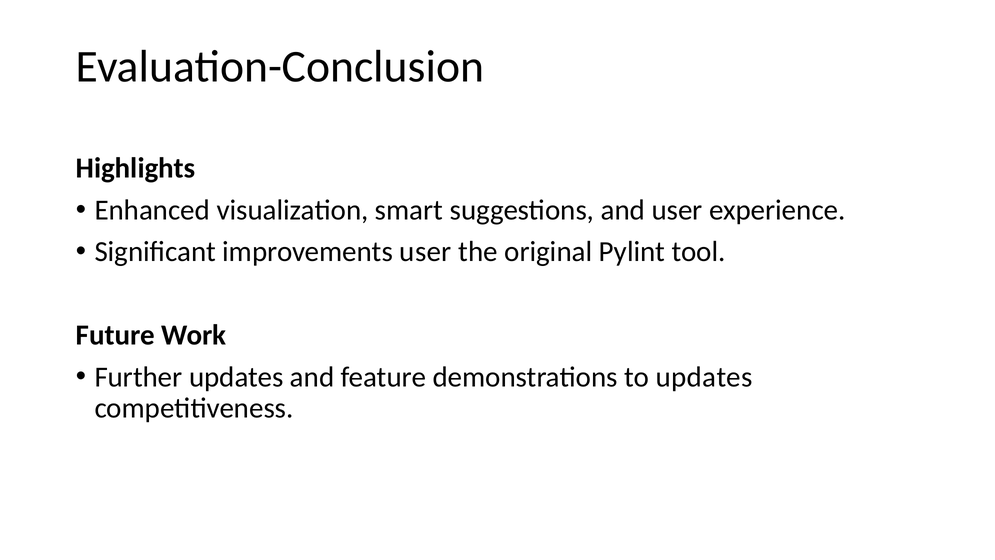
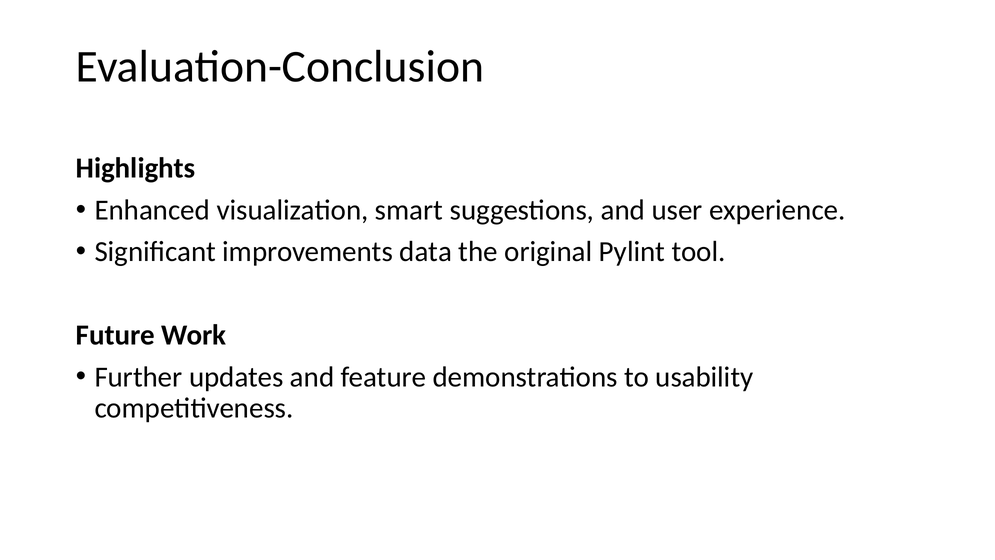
improvements user: user -> data (426, 252)
to updates: updates -> usability (704, 377)
